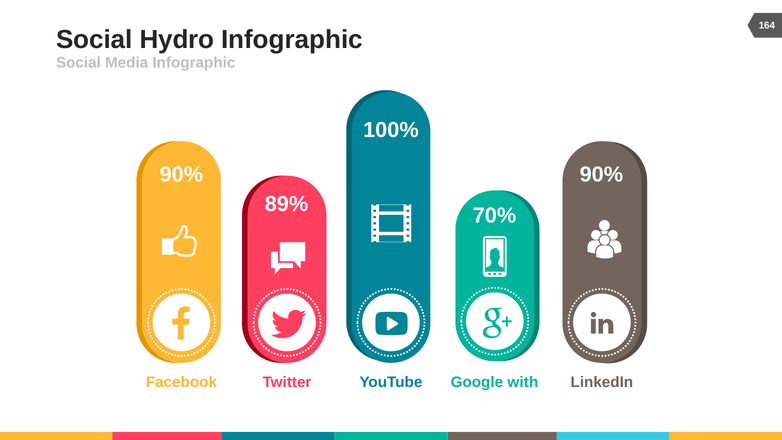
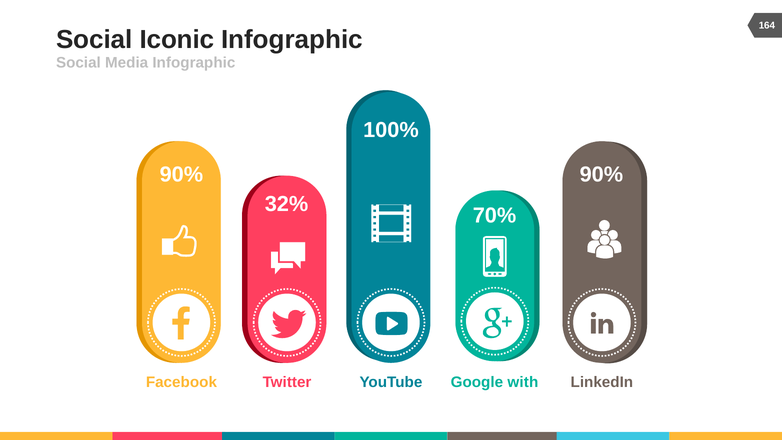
Hydro: Hydro -> Iconic (177, 40)
89%: 89% -> 32% (287, 204)
